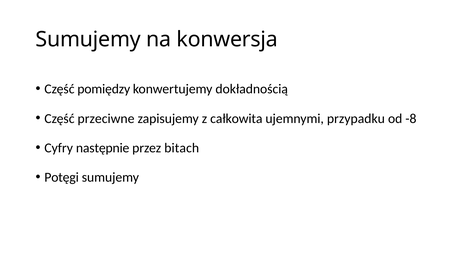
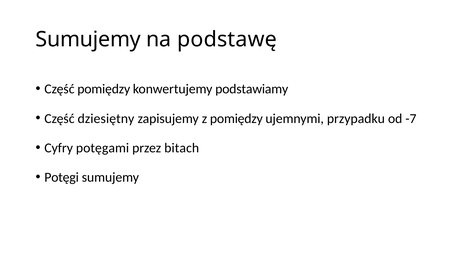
konwersja: konwersja -> podstawę (227, 39)
dokładnością: dokładnością -> podstawiamy (252, 89)
przeciwne: przeciwne -> dziesiętny (106, 118)
z całkowita: całkowita -> pomiędzy (236, 118)
-8: -8 -> -7 (411, 118)
następnie: następnie -> potęgami (103, 148)
